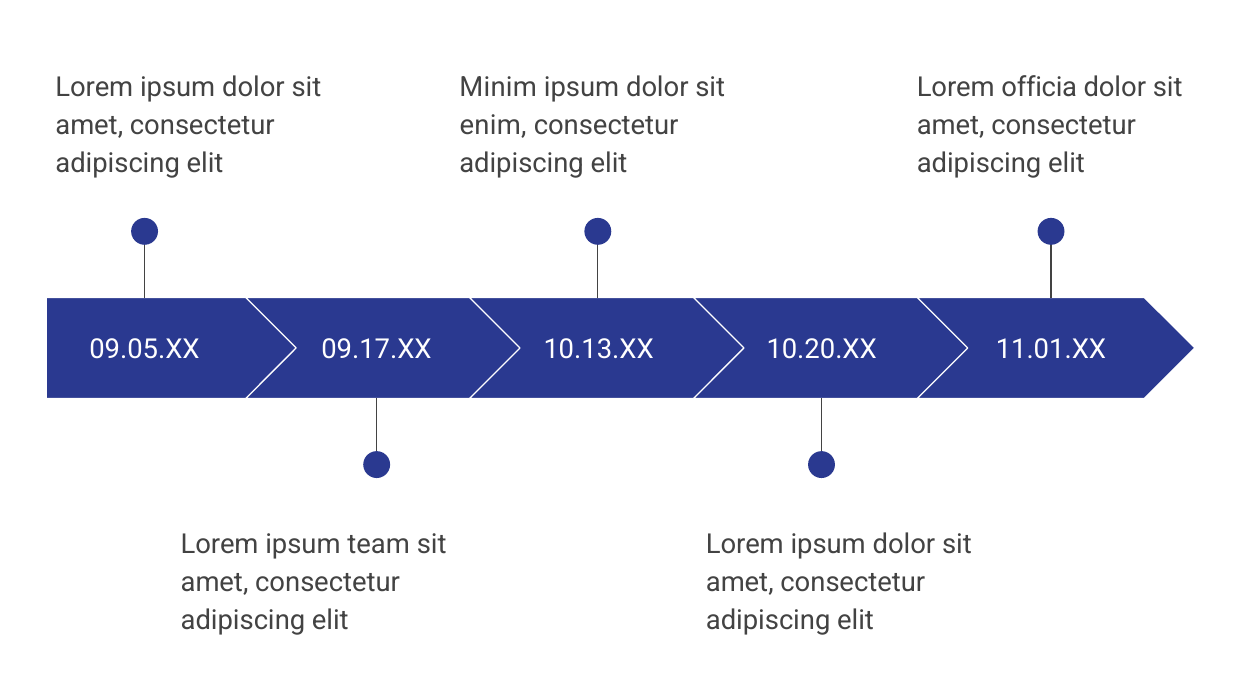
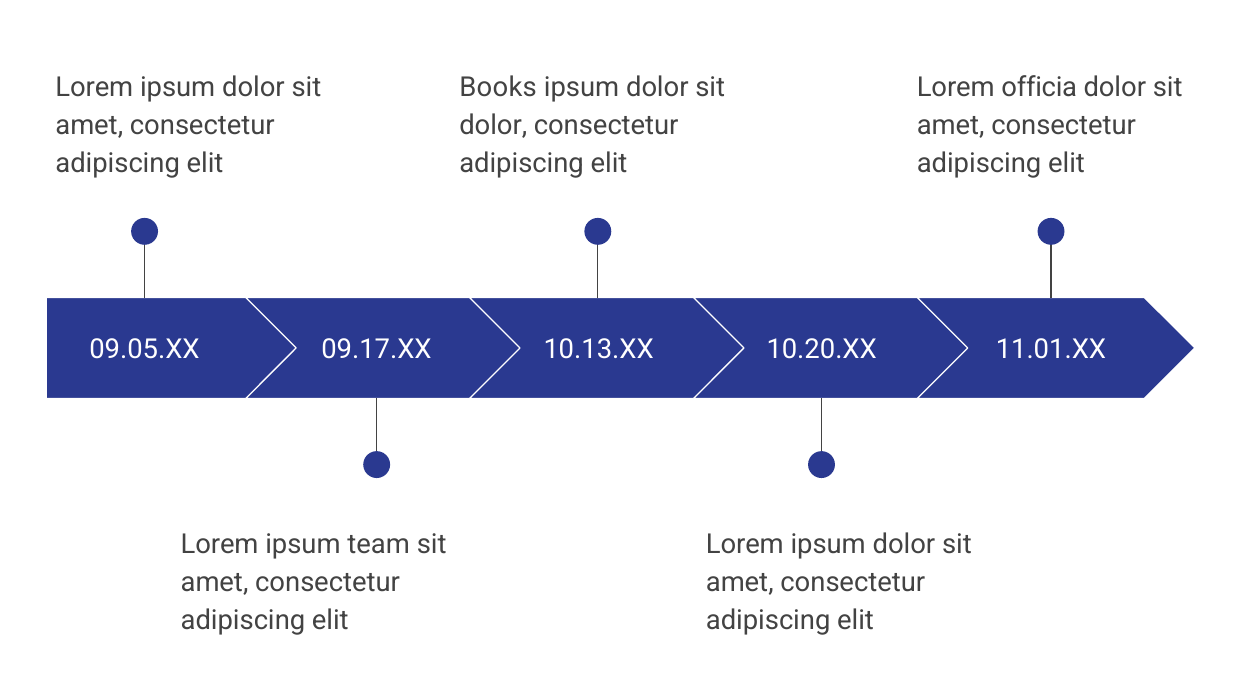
Minim: Minim -> Books (498, 88)
enim: enim -> dolor (493, 126)
